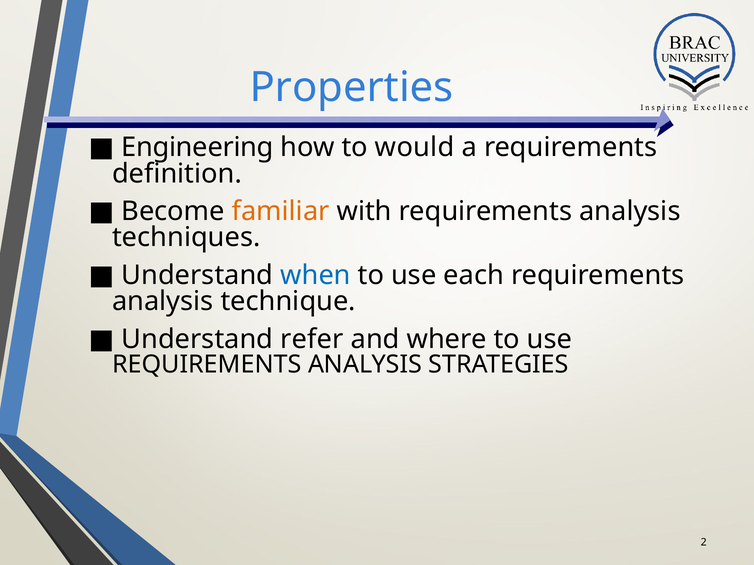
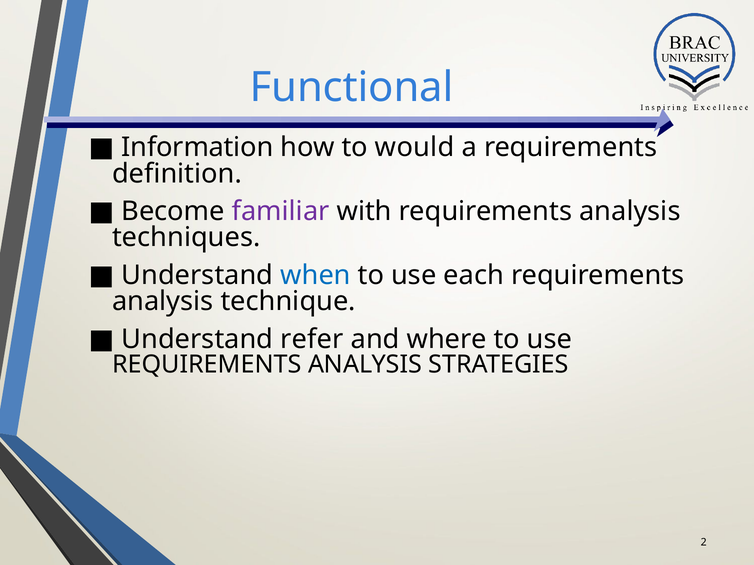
Properties: Properties -> Functional (352, 88)
Engineering: Engineering -> Information (197, 148)
familiar colour: orange -> purple (281, 212)
